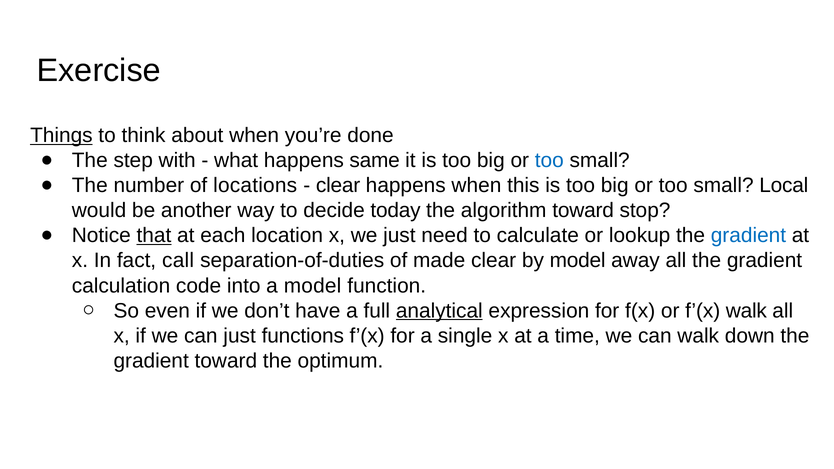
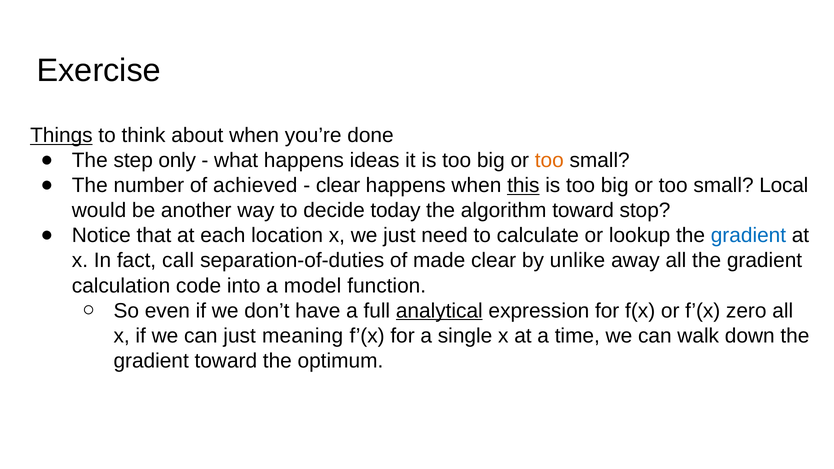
with: with -> only (177, 161)
same: same -> ideas (375, 161)
too colour: blue -> orange (549, 161)
locations: locations -> achieved (255, 186)
this underline: none -> present (523, 186)
that underline: present -> none (154, 236)
by model: model -> unlike (577, 261)
f’(x walk: walk -> zero (746, 311)
functions: functions -> meaning (303, 336)
